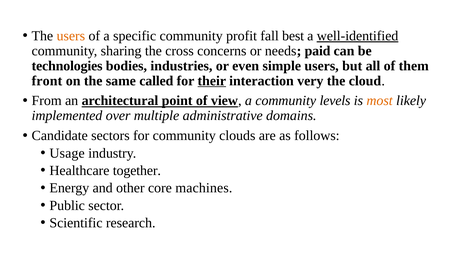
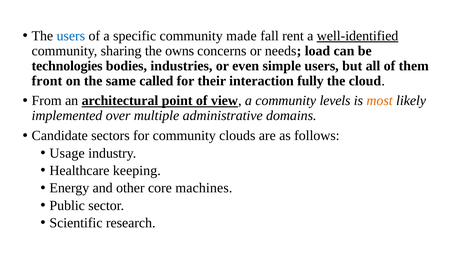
users colour: orange -> blue (71, 36)
profit: profit -> made (241, 36)
best: best -> rent (293, 36)
cross: cross -> owns (180, 51)
paid: paid -> load (317, 51)
their underline: present -> none (212, 81)
very: very -> fully (310, 81)
together: together -> keeping (137, 170)
